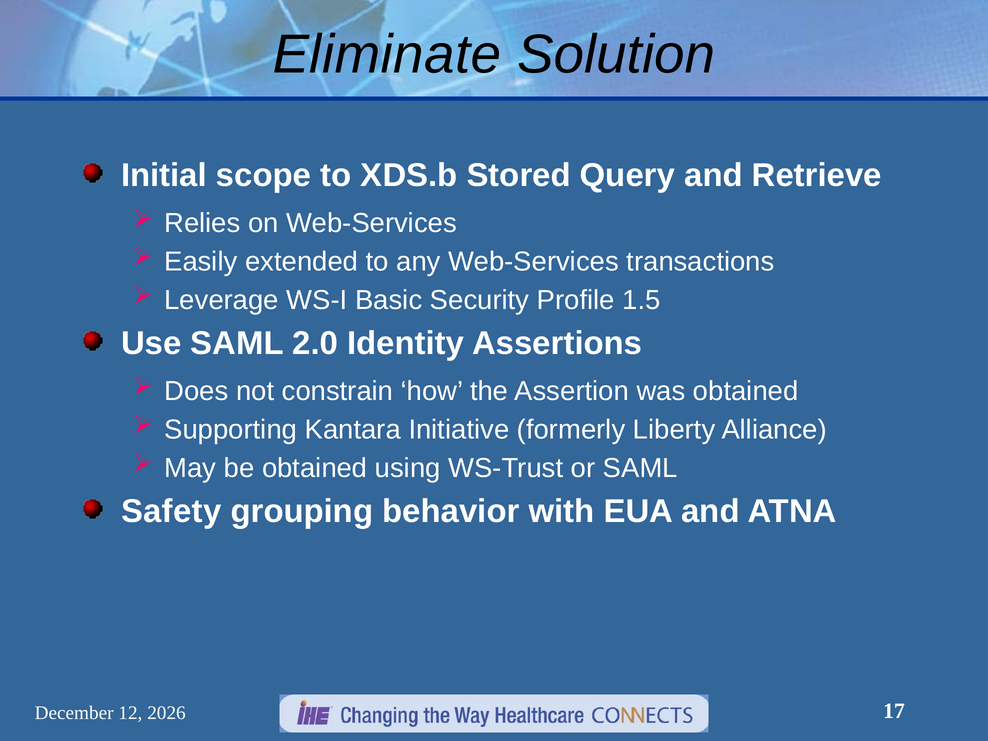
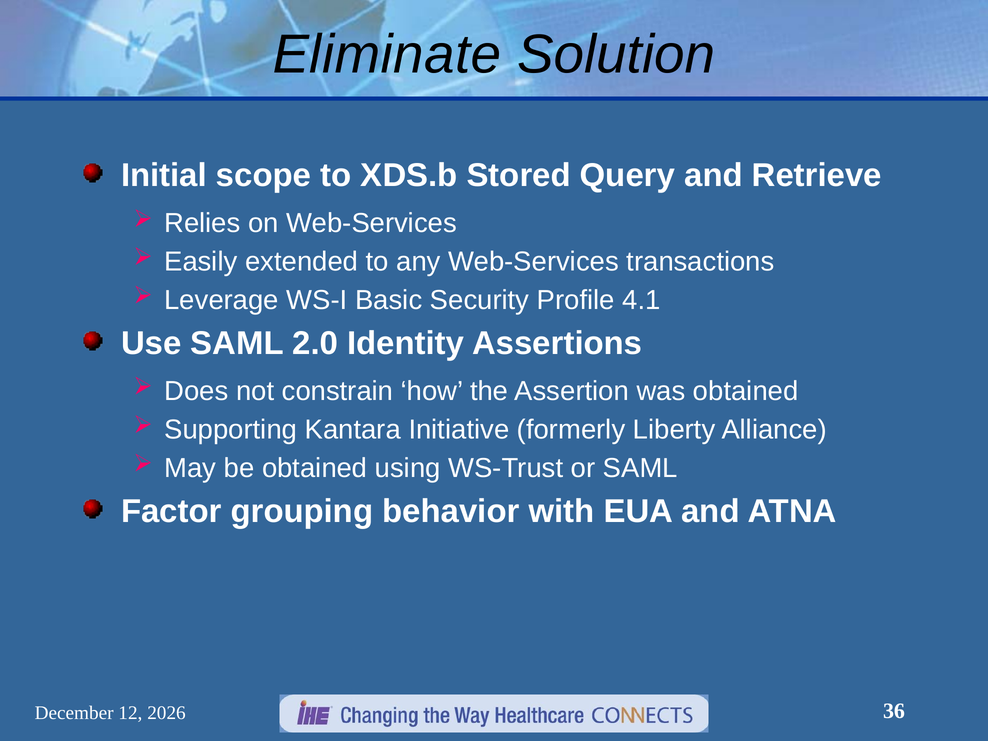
1.5: 1.5 -> 4.1 (641, 300)
Safety: Safety -> Factor (171, 511)
17: 17 -> 36 (894, 711)
